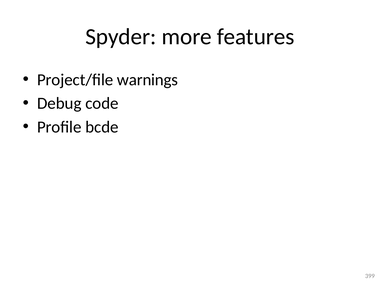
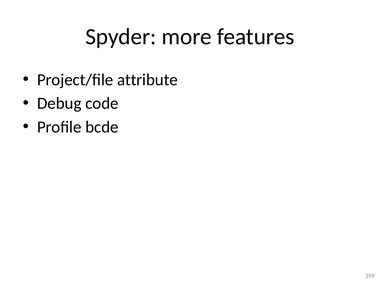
warnings: warnings -> attribute (147, 80)
